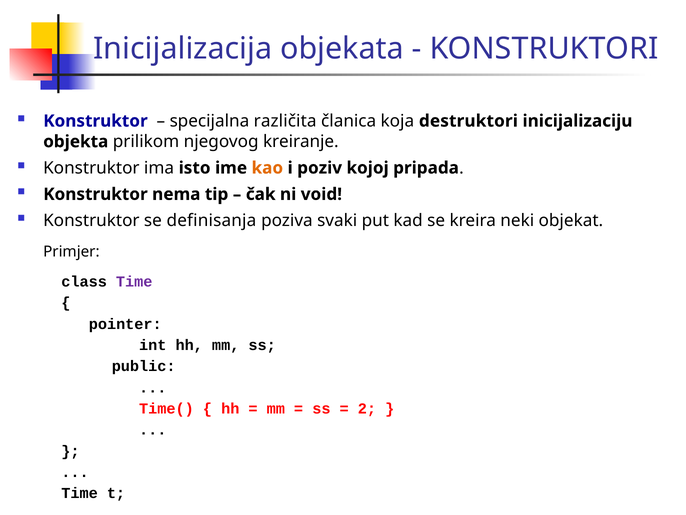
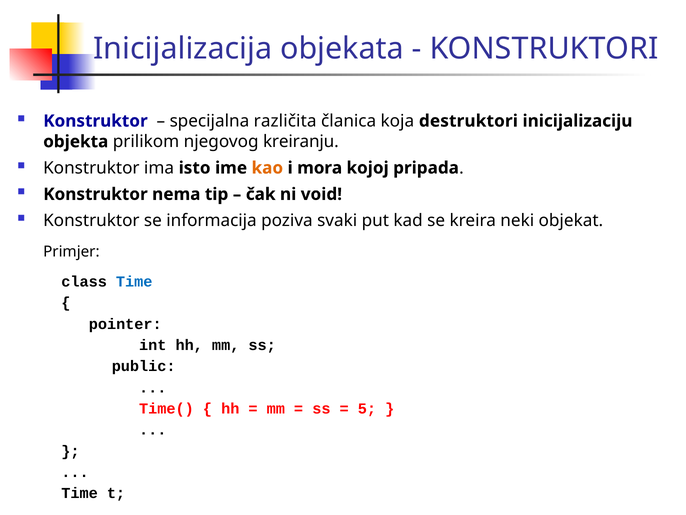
kreiranje: kreiranje -> kreiranju (301, 141)
poziv: poziv -> mora (320, 168)
definisanja: definisanja -> informacija (212, 220)
Time colour: purple -> blue (134, 281)
2: 2 -> 5 (367, 408)
